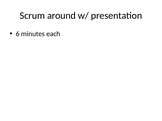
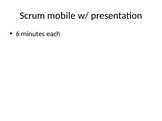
around: around -> mobile (61, 16)
